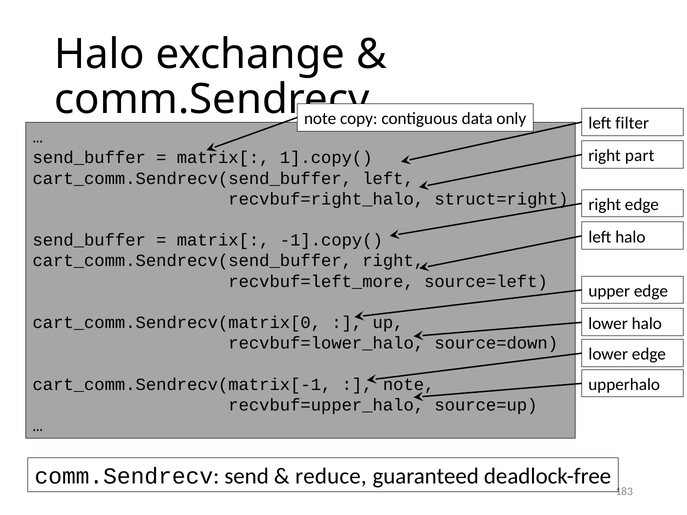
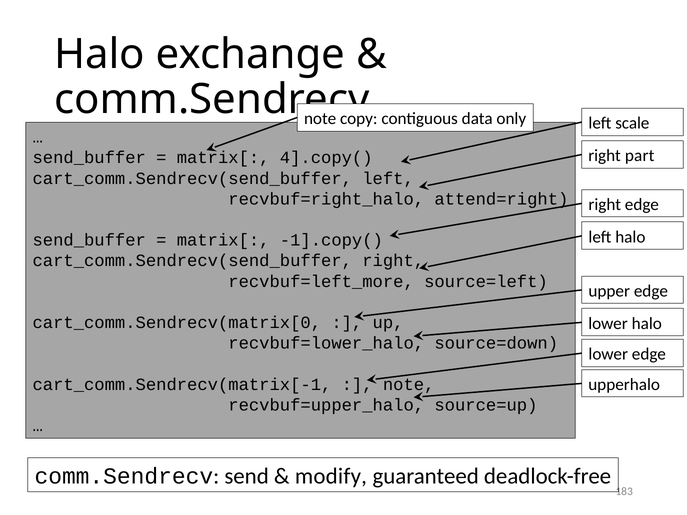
filter: filter -> scale (632, 123)
1].copy(: 1].copy( -> 4].copy( (326, 158)
struct=right: struct=right -> attend=right (501, 199)
reduce: reduce -> modify (331, 477)
